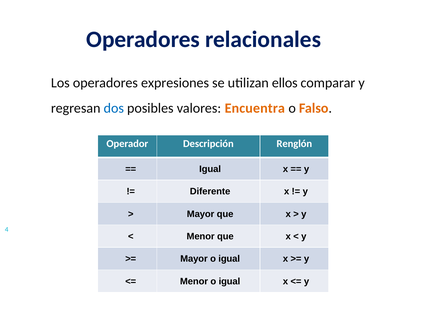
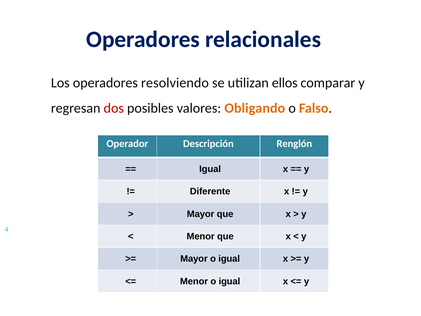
expresiones: expresiones -> resolviendo (175, 83)
dos colour: blue -> red (114, 108)
Encuentra: Encuentra -> Obligando (255, 108)
